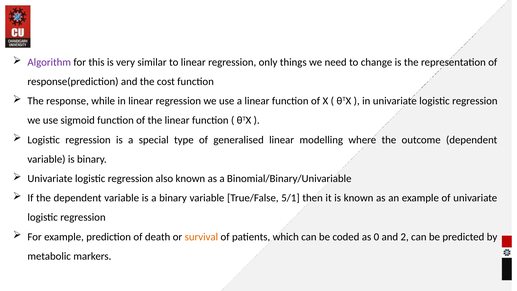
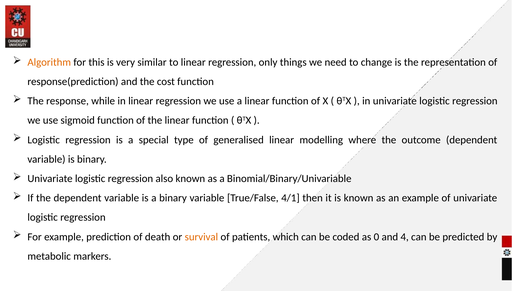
Algorithm colour: purple -> orange (49, 62)
5/1: 5/1 -> 4/1 (290, 198)
2: 2 -> 4 (405, 237)
